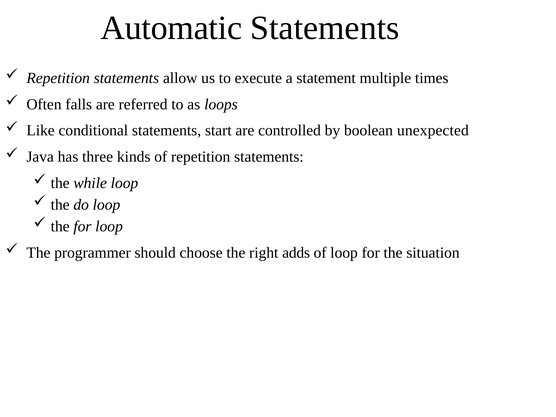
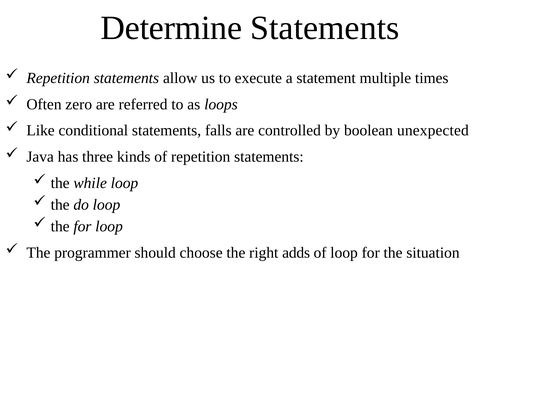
Automatic: Automatic -> Determine (171, 28)
falls: falls -> zero (79, 104)
start: start -> falls (218, 131)
